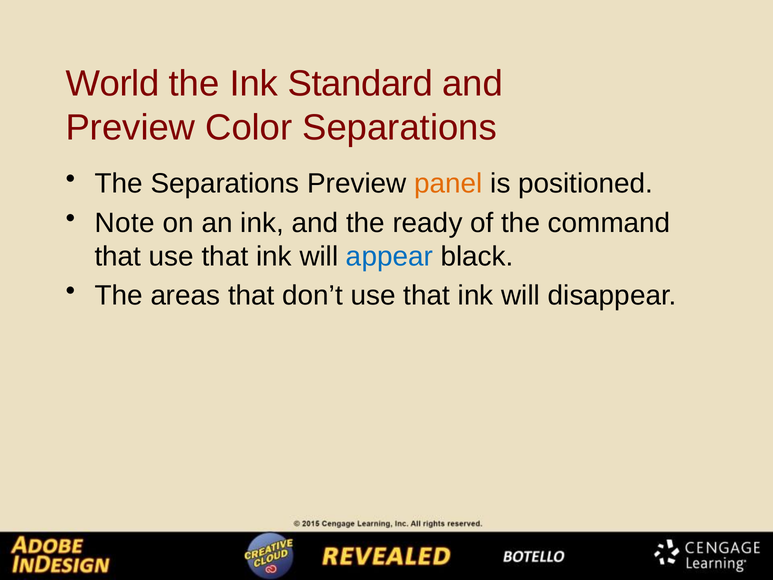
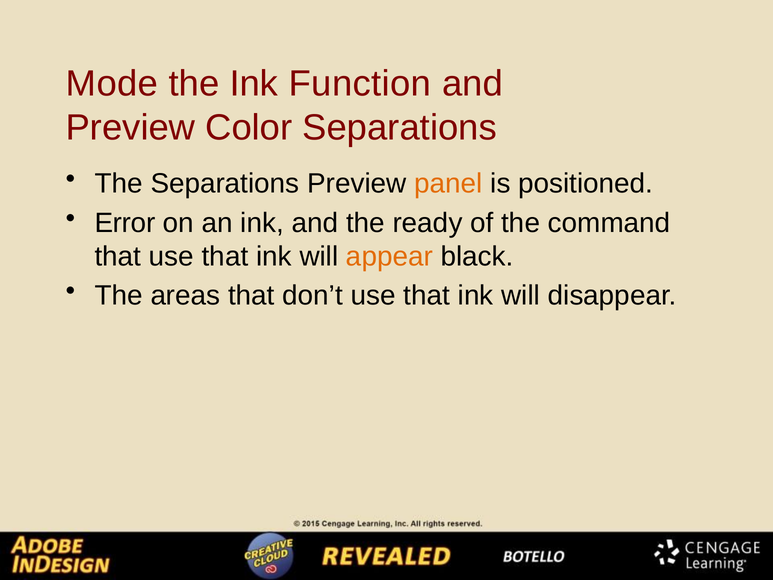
World: World -> Mode (112, 84)
Standard: Standard -> Function (360, 84)
Note: Note -> Error (125, 223)
appear colour: blue -> orange (389, 256)
